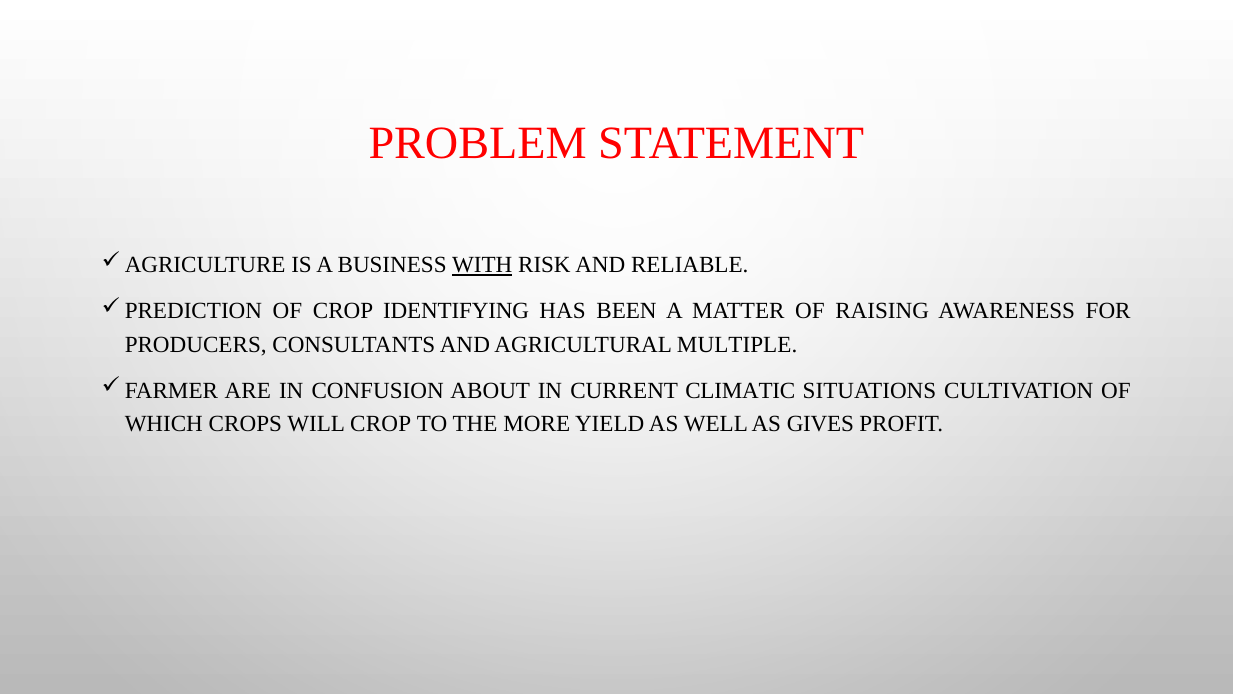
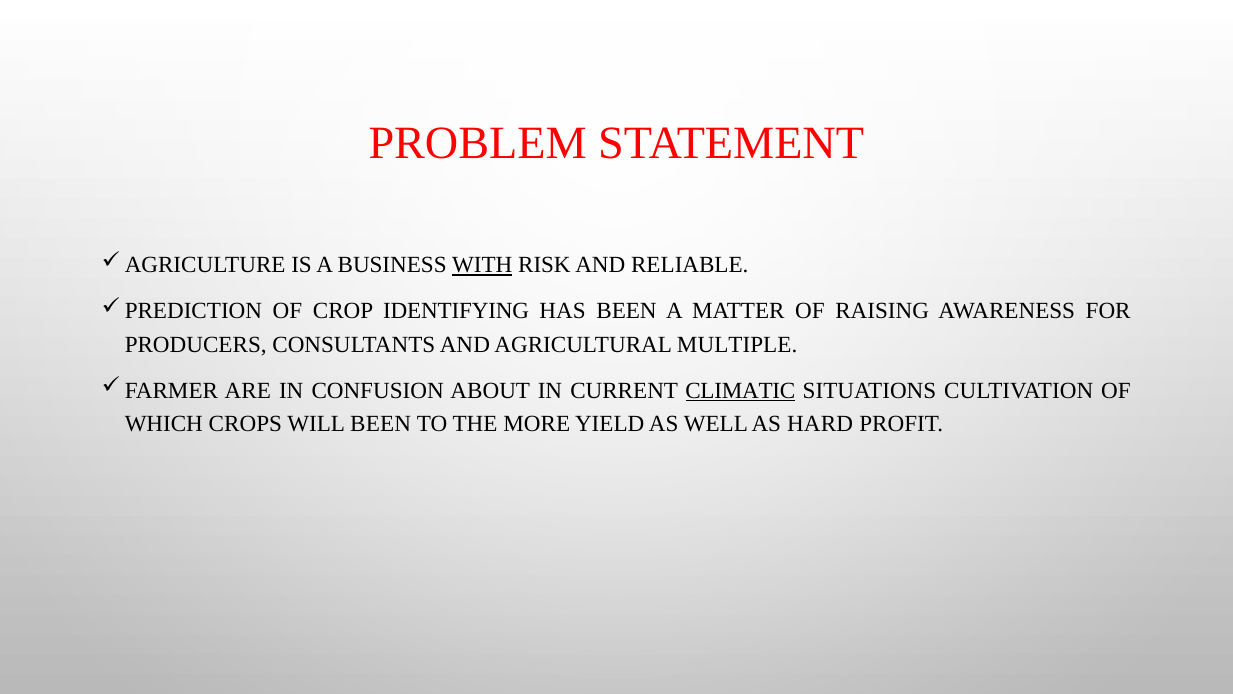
CLIMATIC underline: none -> present (740, 391)
WILL CROP: CROP -> BEEN (381, 424)
GIVES: GIVES -> HARD (820, 424)
